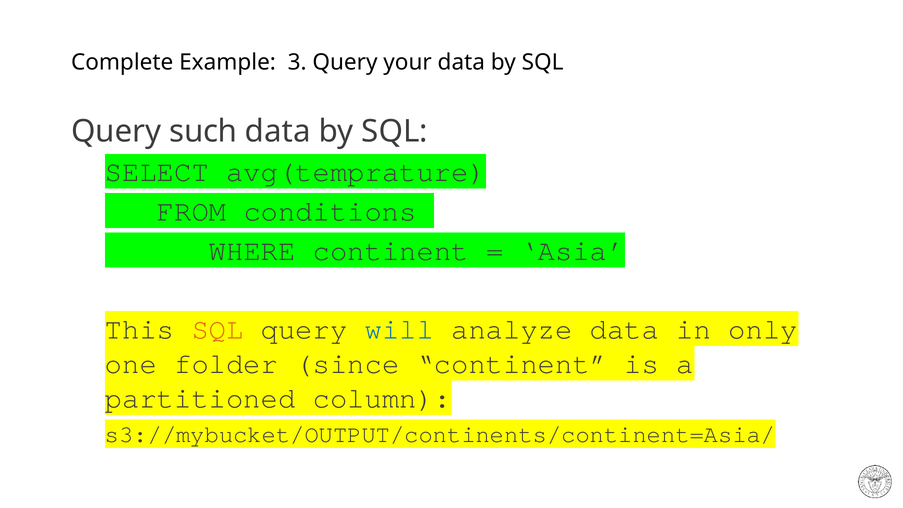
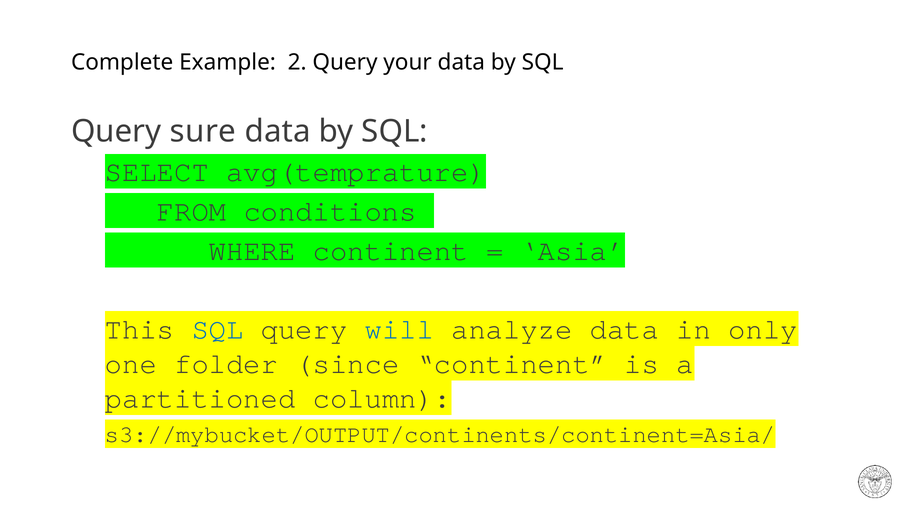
3: 3 -> 2 (297, 62)
such: such -> sure (203, 131)
SQL colour: orange -> blue (218, 329)
